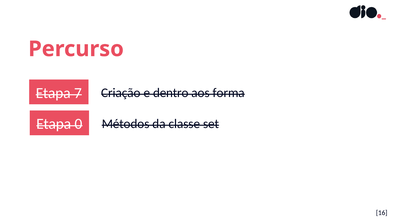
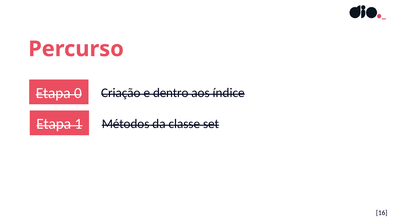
7: 7 -> 0 (78, 93)
forma: forma -> índice (229, 93)
0: 0 -> 1 (79, 124)
